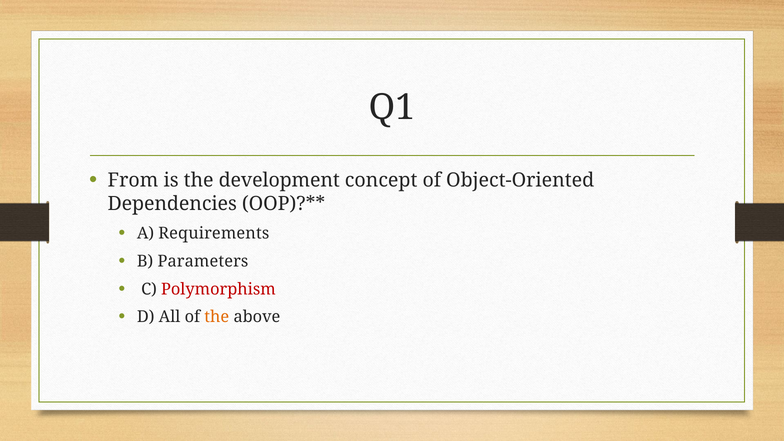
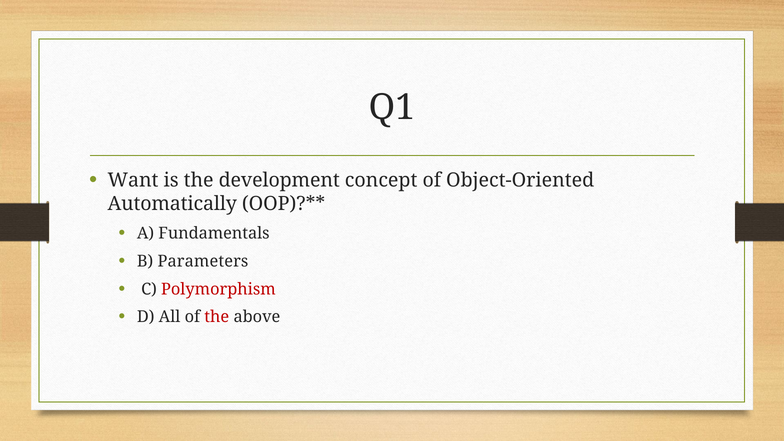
From: From -> Want (133, 181)
Dependencies: Dependencies -> Automatically (172, 204)
Requirements: Requirements -> Fundamentals (214, 234)
the colour: orange -> red (217, 317)
